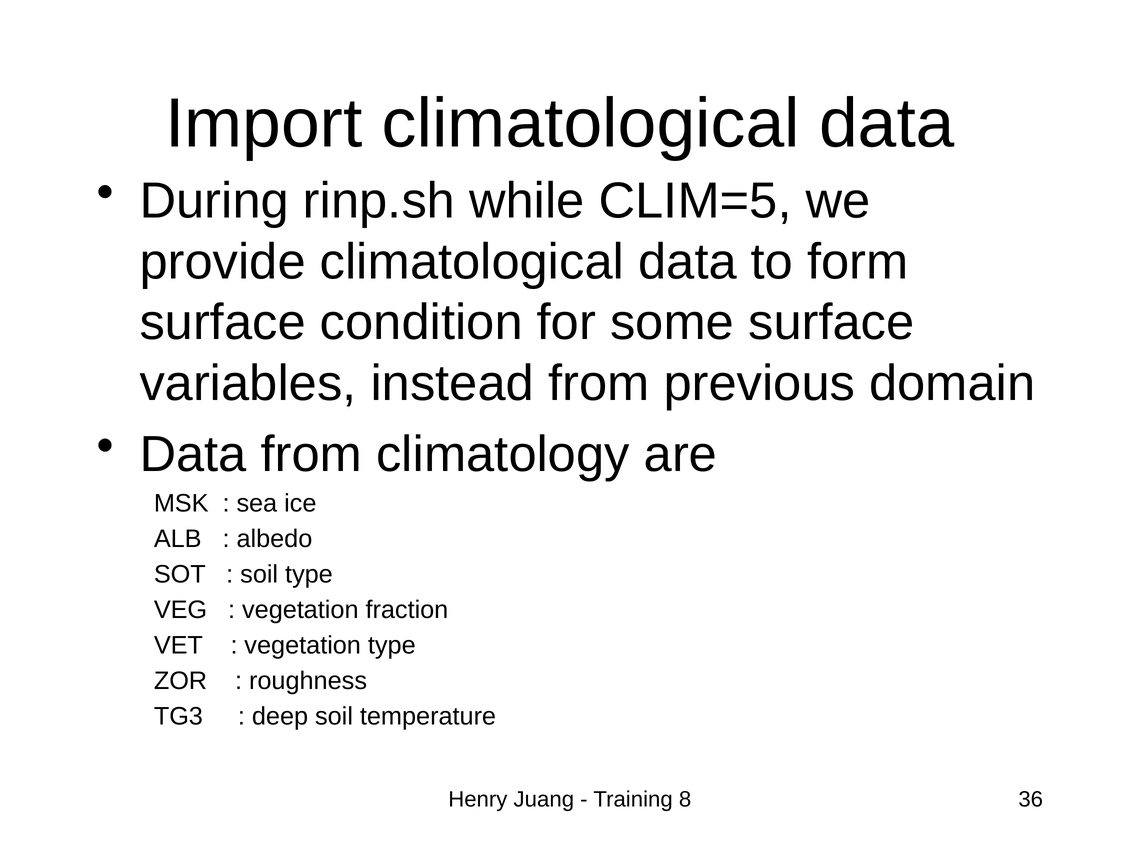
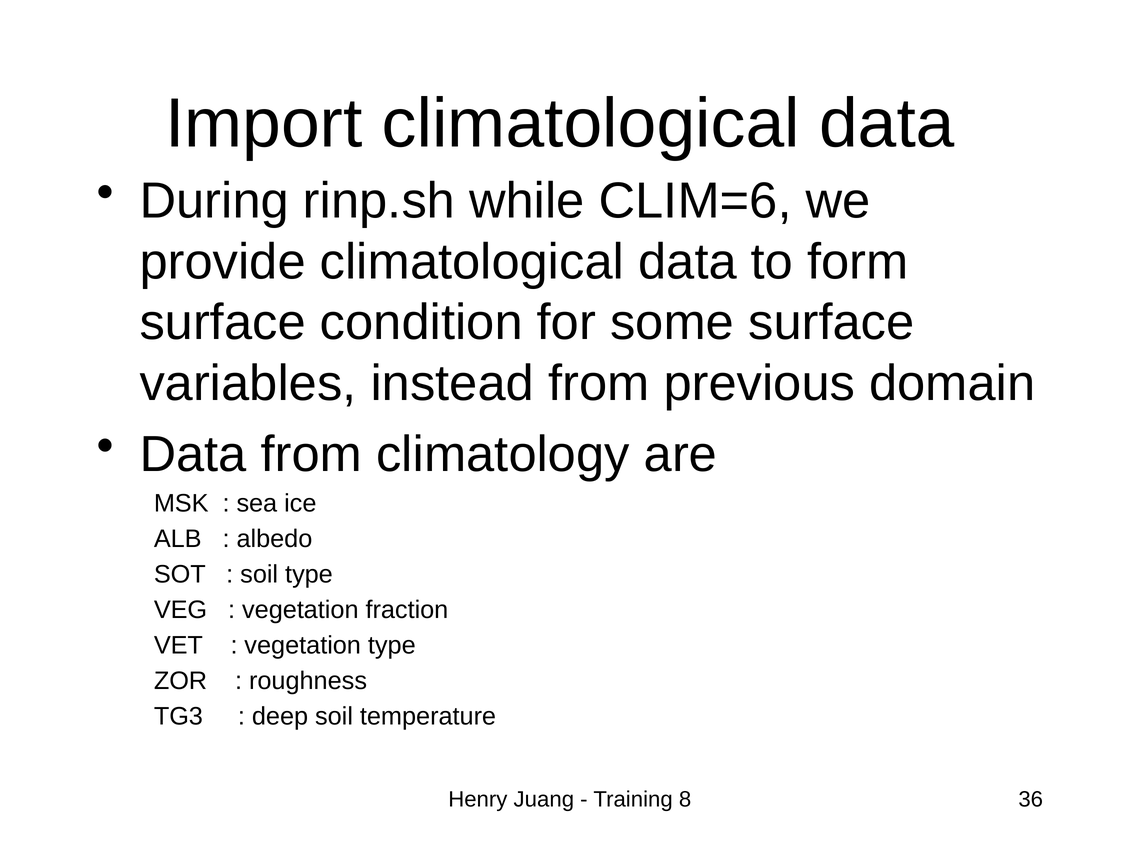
CLIM=5: CLIM=5 -> CLIM=6 (695, 201)
